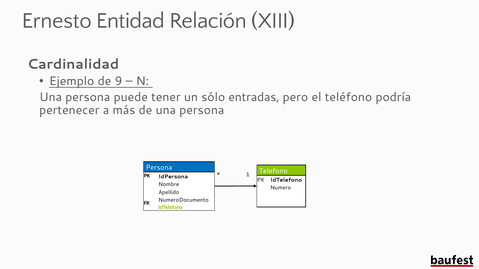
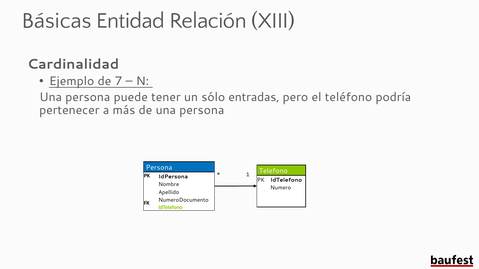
Ernesto: Ernesto -> Básicas (57, 21)
9: 9 -> 7 (118, 81)
